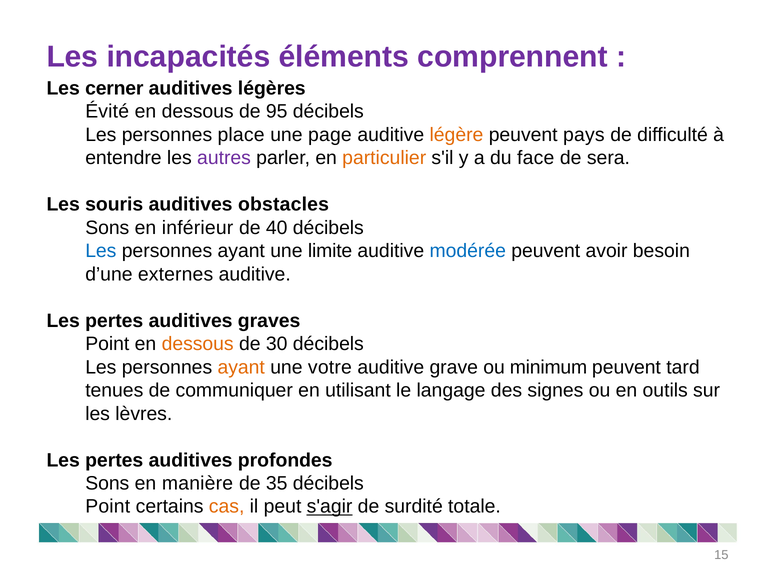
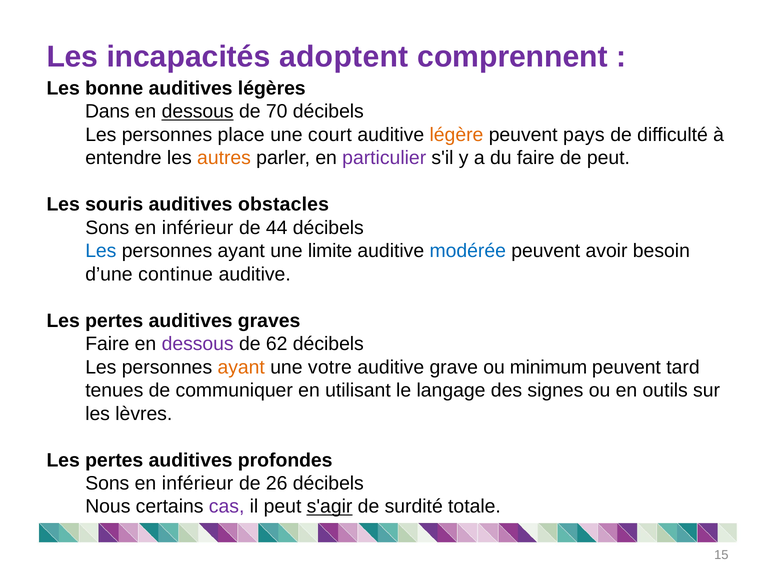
éléments: éléments -> adoptent (344, 57)
cerner: cerner -> bonne (114, 88)
Évité: Évité -> Dans (107, 112)
dessous underline: none -> present (198, 112)
95: 95 -> 70 (277, 112)
page: page -> court (330, 135)
autres colour: purple -> orange (224, 158)
particulier colour: orange -> purple (384, 158)
du face: face -> faire (536, 158)
de sera: sera -> peut (608, 158)
40: 40 -> 44 (277, 228)
externes: externes -> continue (176, 274)
Point: Point -> Faire (107, 344)
dessous colour: orange -> purple (198, 344)
30: 30 -> 62 (277, 344)
manière: manière -> inférieur (198, 484)
35: 35 -> 26 (277, 484)
Point: Point -> Nous (108, 507)
cas colour: orange -> purple (227, 507)
